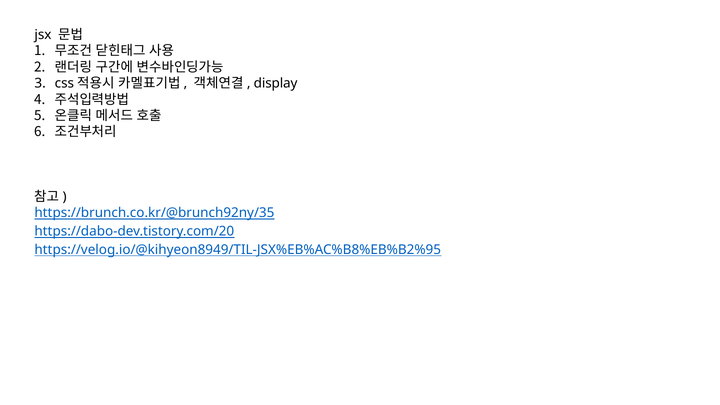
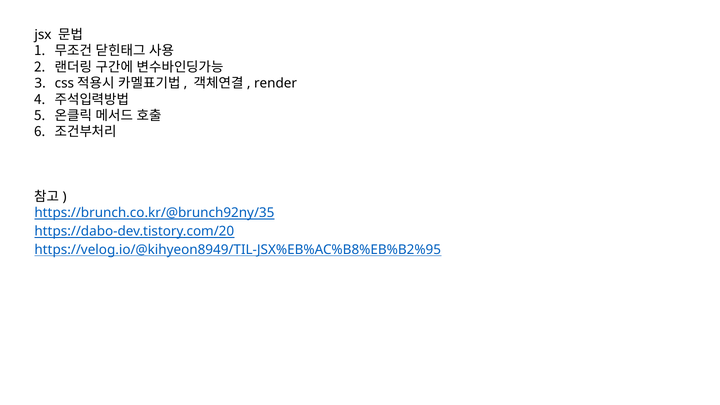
display: display -> render (276, 83)
